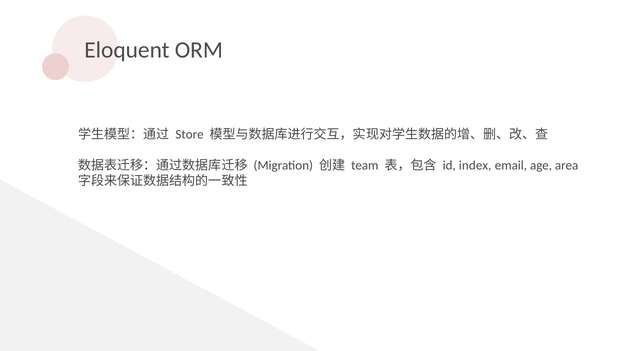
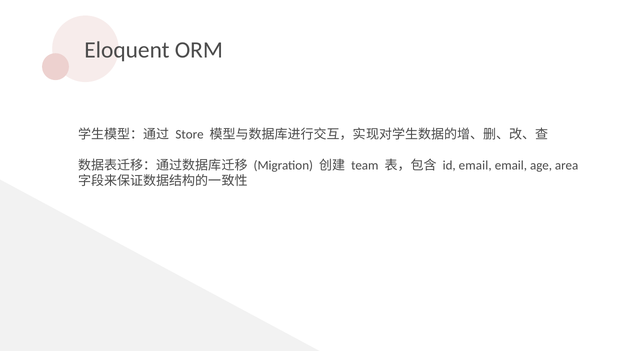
id index: index -> email (475, 166)
